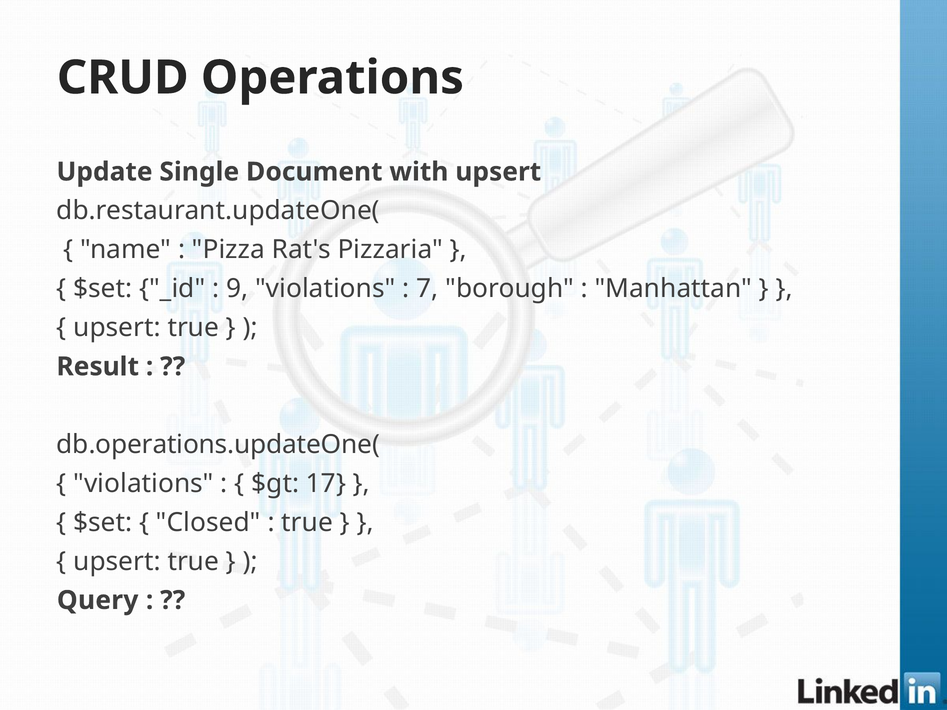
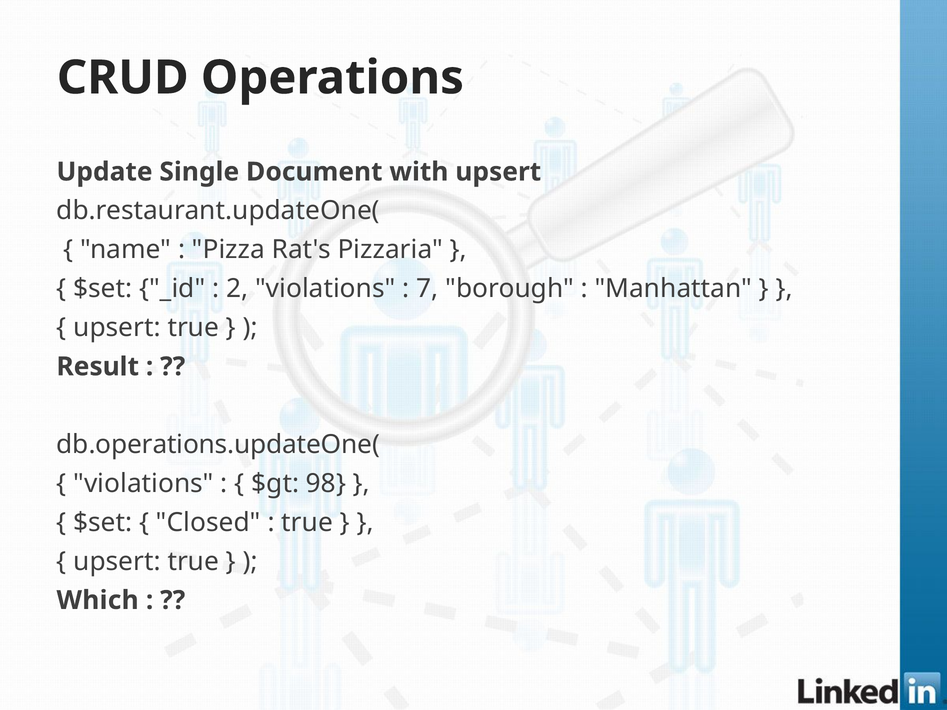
9: 9 -> 2 (237, 289)
17: 17 -> 98 (326, 484)
Query: Query -> Which (98, 600)
